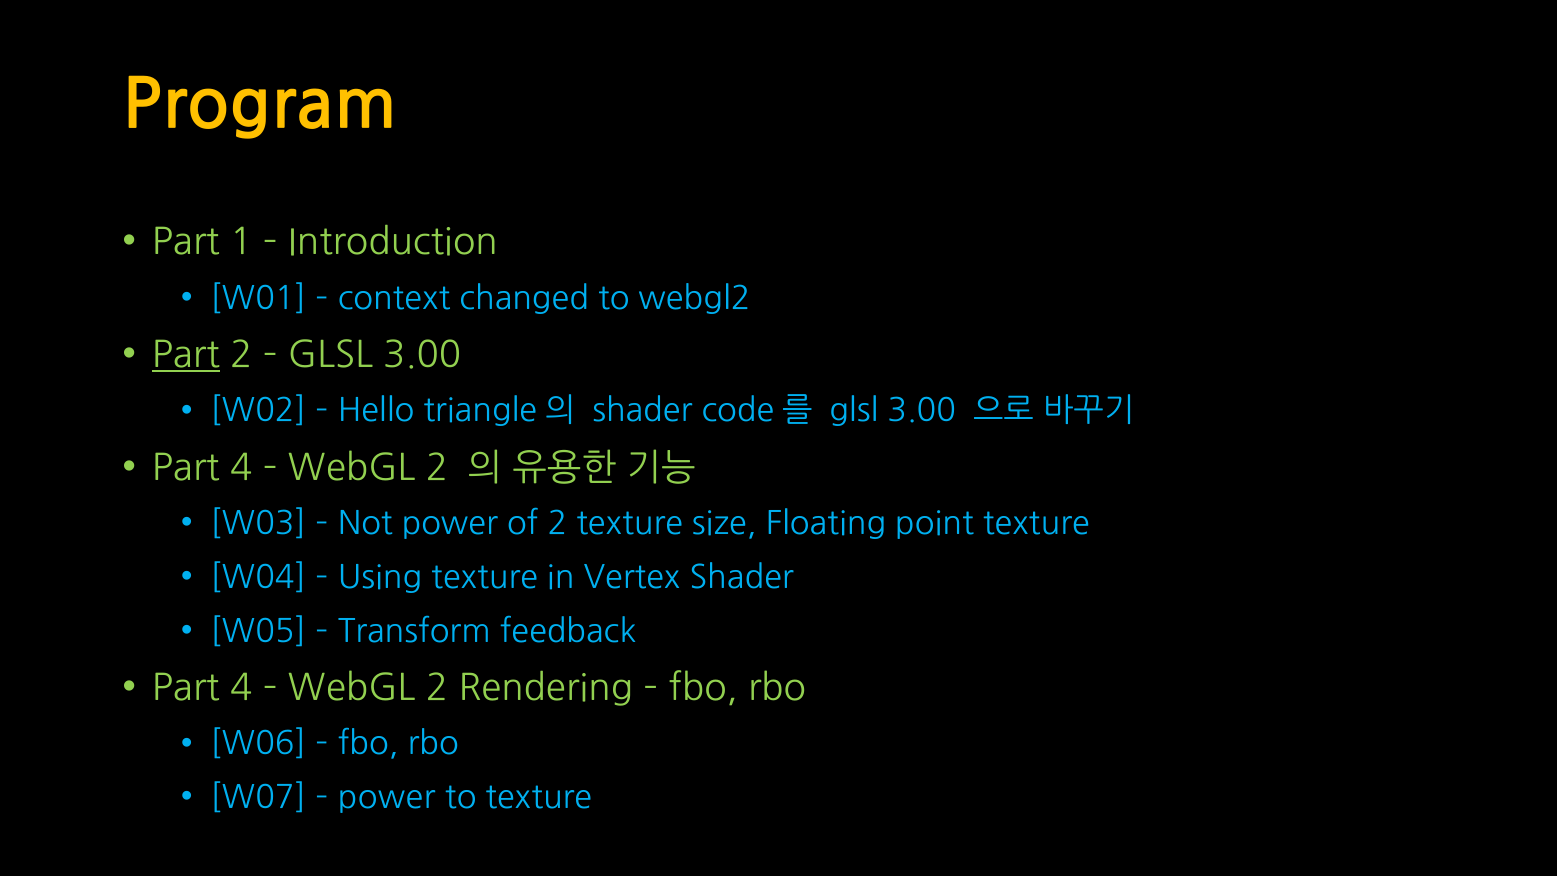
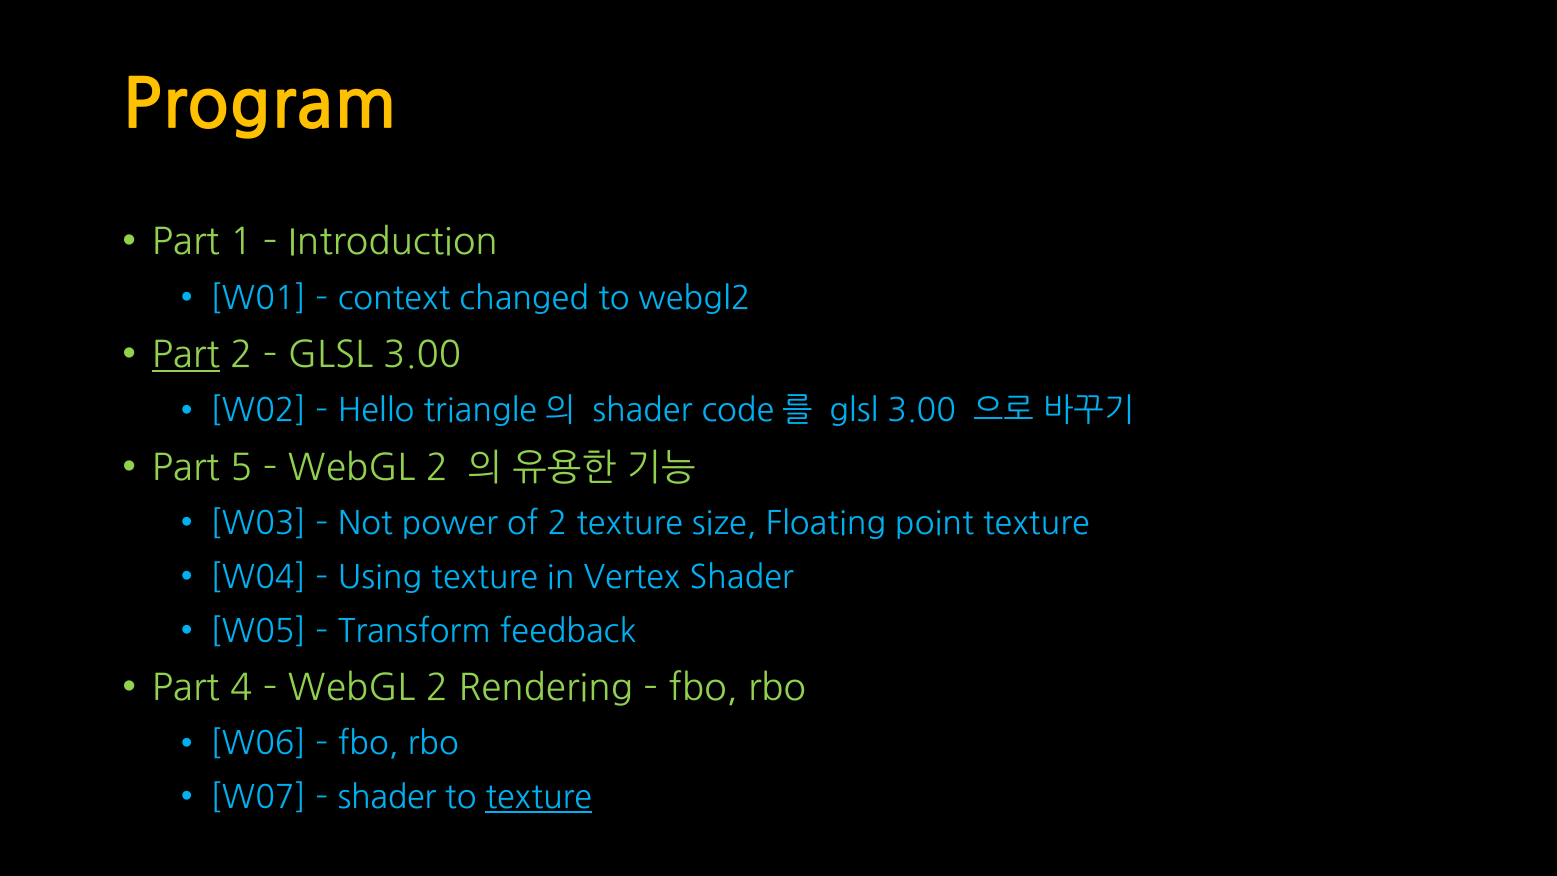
4: 4 -> 5 (241, 468)
power: power -> shader (387, 798)
texture underline: none -> present (539, 798)
